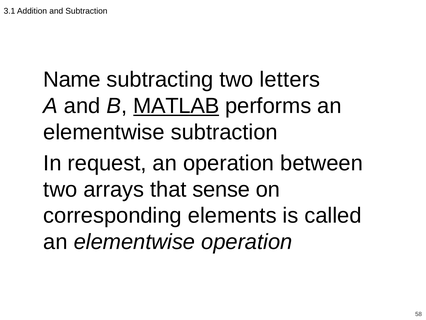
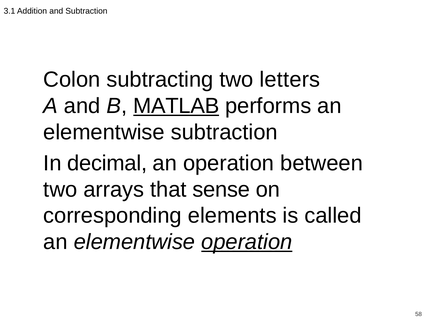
Name: Name -> Colon (72, 79)
request: request -> decimal (107, 163)
operation underline: none -> present (247, 242)
